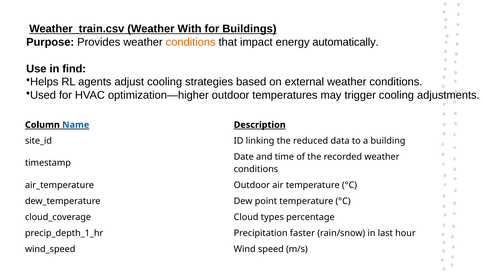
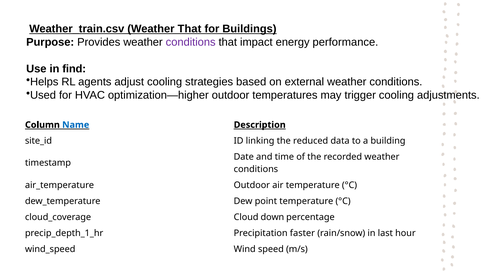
Weather With: With -> That (189, 29)
conditions colour: orange -> purple (191, 42)
automatically: automatically -> performance (345, 42)
types: types -> down (272, 217)
